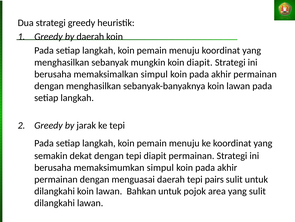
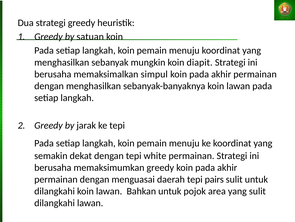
by daerah: daerah -> satuan (90, 37)
tepi diapit: diapit -> white (155, 155)
memaksimumkan simpul: simpul -> greedy (160, 167)
